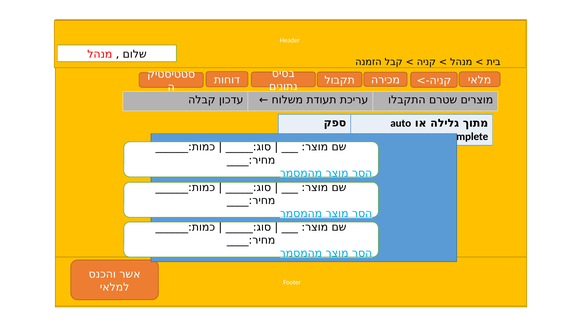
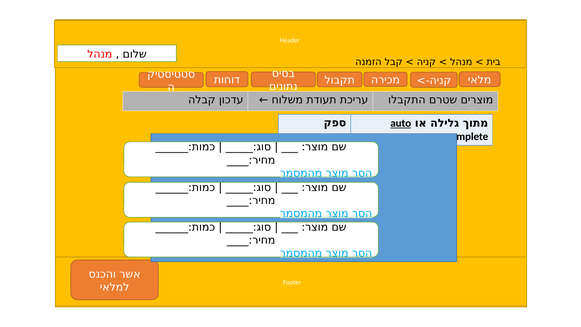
auto underline: none -> present (401, 123)
